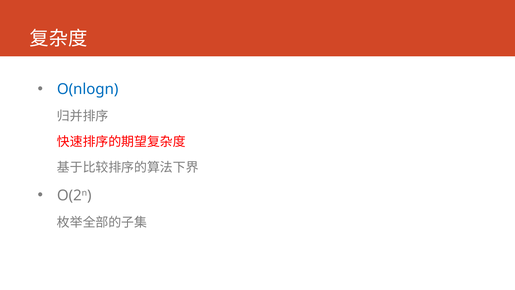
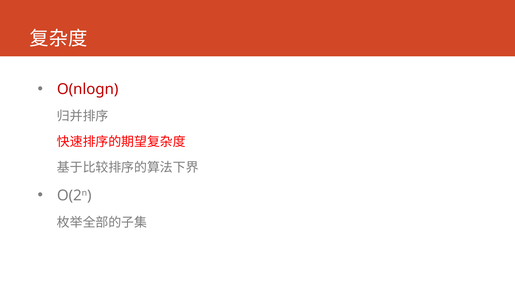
O(nlogn colour: blue -> red (88, 89)
